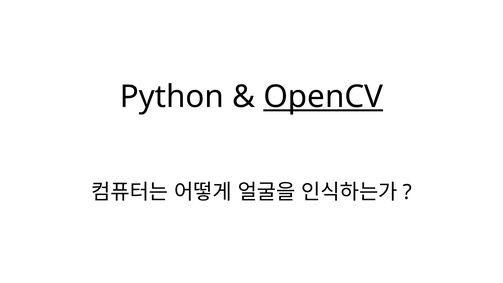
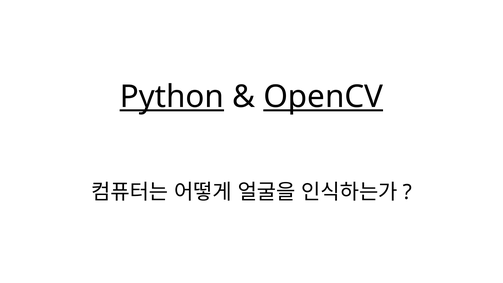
Python underline: none -> present (172, 97)
